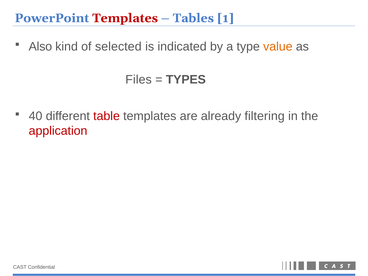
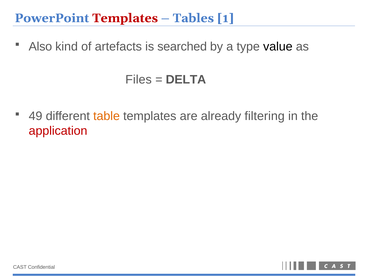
selected: selected -> artefacts (118, 47)
indicated: indicated -> searched (182, 47)
value colour: orange -> black (278, 47)
TYPES: TYPES -> DELTA (186, 80)
40: 40 -> 49 (36, 116)
table colour: red -> orange (107, 116)
